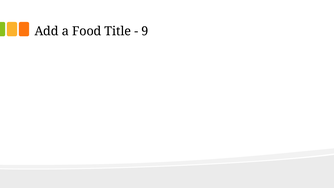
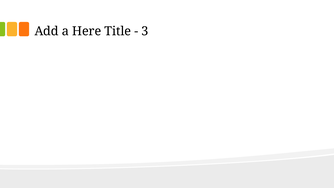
Food: Food -> Here (87, 31)
9: 9 -> 3 (145, 31)
